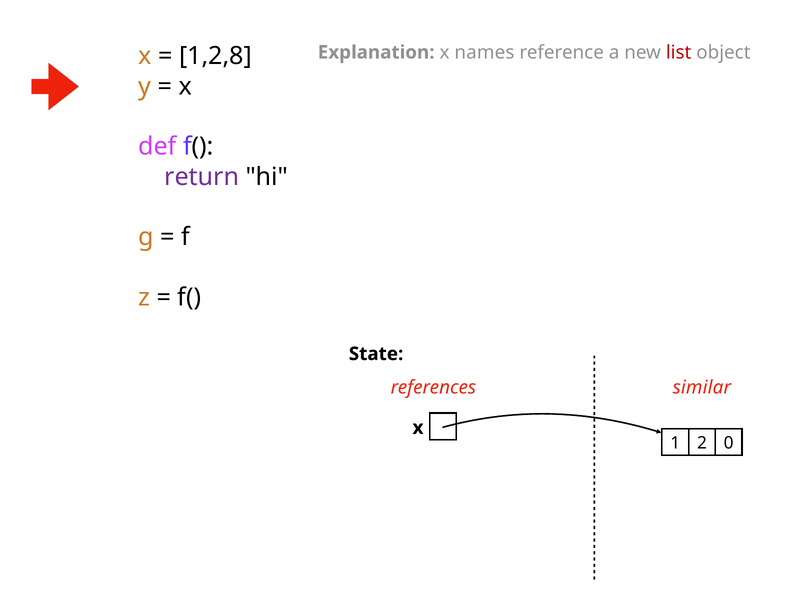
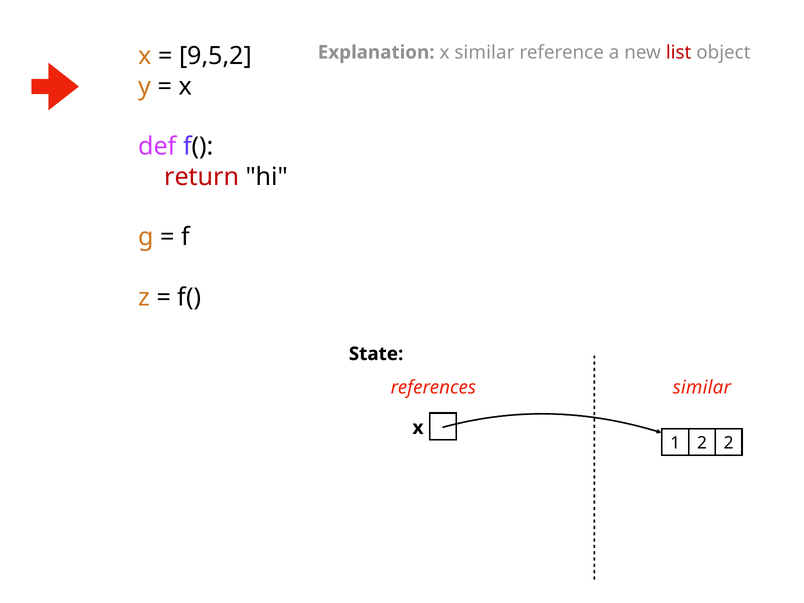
1,2,8: 1,2,8 -> 9,5,2 (216, 56)
x names: names -> similar (484, 52)
return colour: purple -> red (202, 177)
2 0: 0 -> 2 (729, 443)
